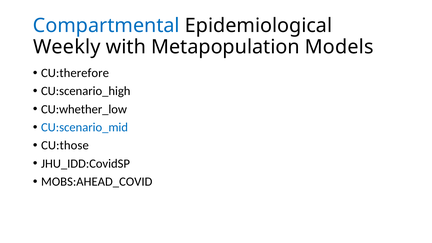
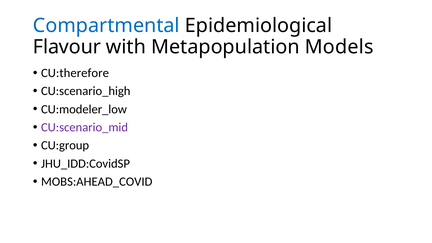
Weekly: Weekly -> Flavour (67, 47)
CU:whether_low: CU:whether_low -> CU:modeler_low (84, 109)
CU:scenario_mid colour: blue -> purple (85, 127)
CU:those: CU:those -> CU:group (65, 145)
